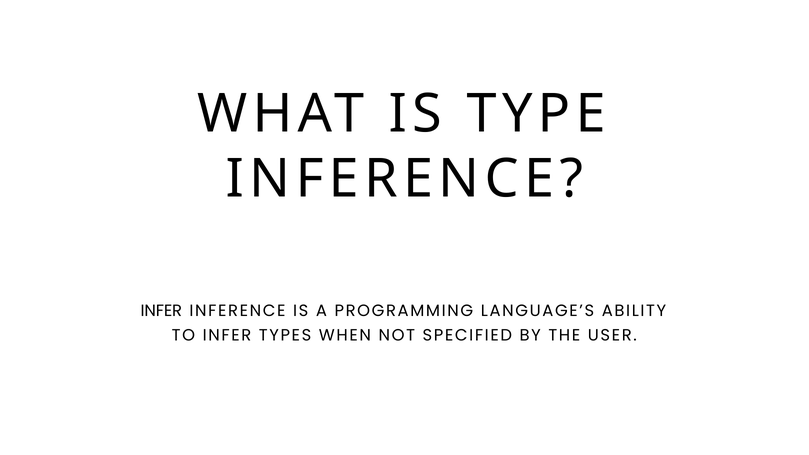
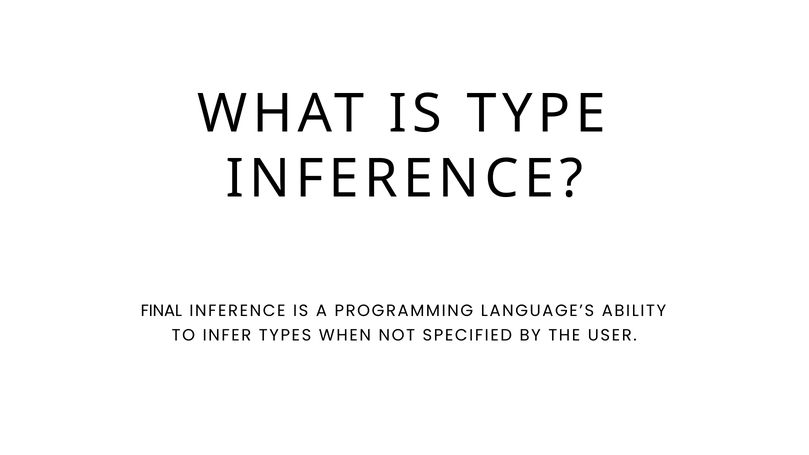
INFER: INFER -> FINAL (161, 311)
